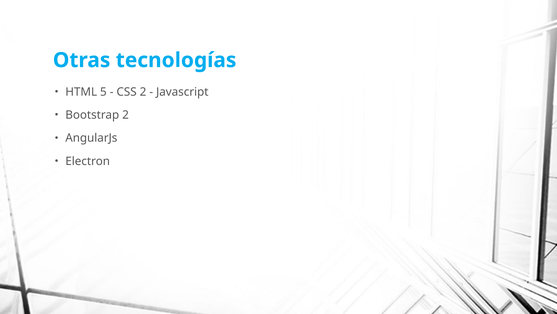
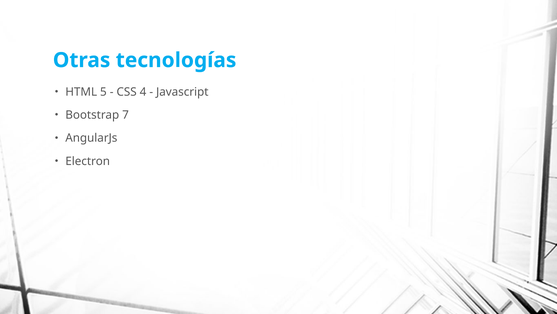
CSS 2: 2 -> 4 (143, 92)
Bootstrap 2: 2 -> 7 (126, 115)
